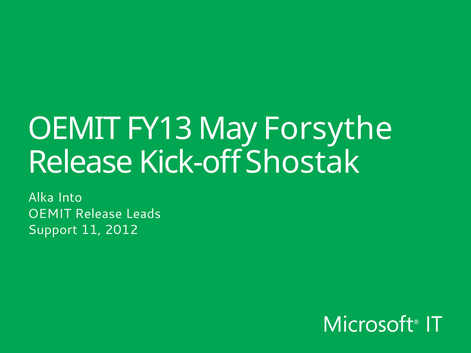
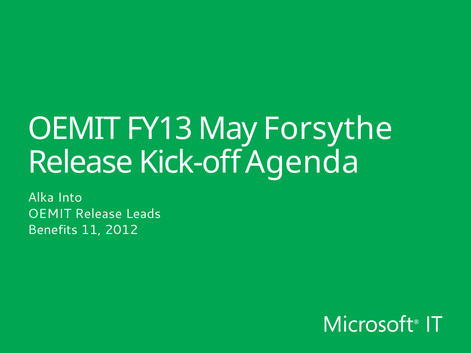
Shostak: Shostak -> Agenda (302, 163)
Support: Support -> Benefits (53, 230)
